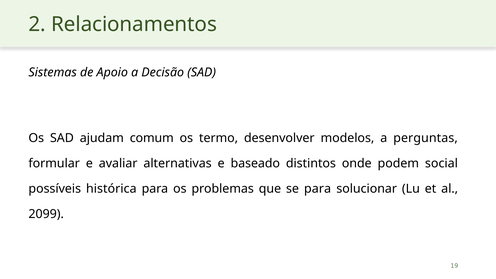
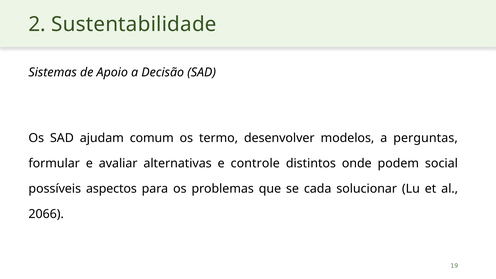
Relacionamentos: Relacionamentos -> Sustentabilidade (134, 24)
baseado: baseado -> controle (255, 163)
histórica: histórica -> aspectos (111, 189)
se para: para -> cada (318, 189)
2099: 2099 -> 2066 (46, 214)
